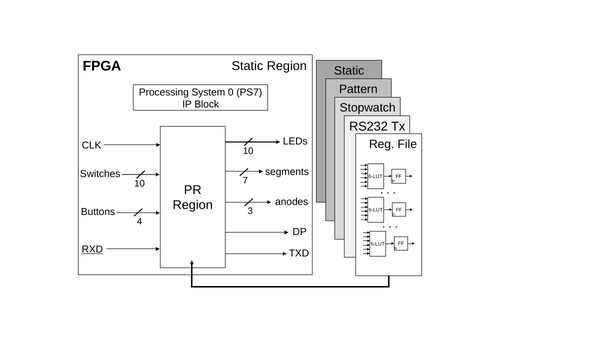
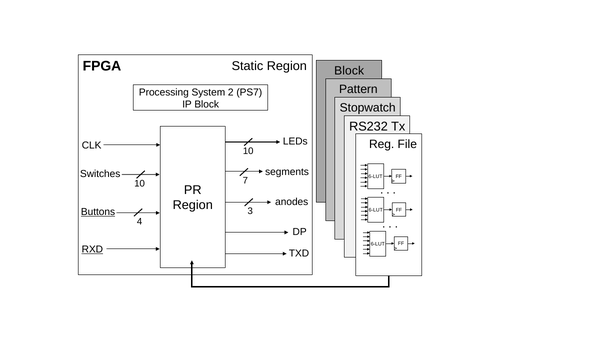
Static: Static -> Block (349, 71)
0: 0 -> 2 (231, 92)
Buttons underline: none -> present (98, 212)
